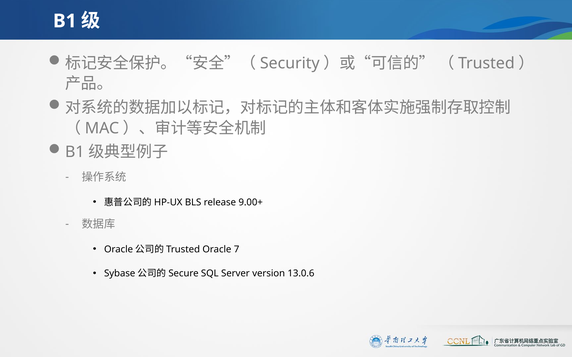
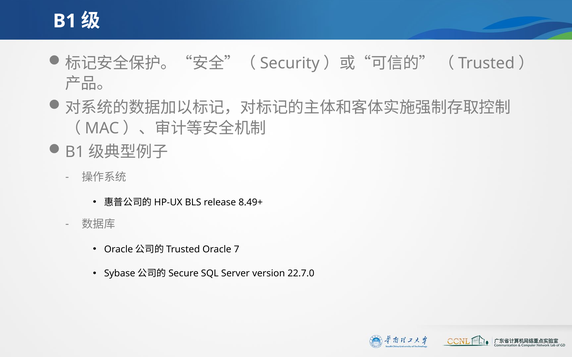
9.00+: 9.00+ -> 8.49+ (251, 203)
13.0.6: 13.0.6 -> 22.7.0 (301, 274)
